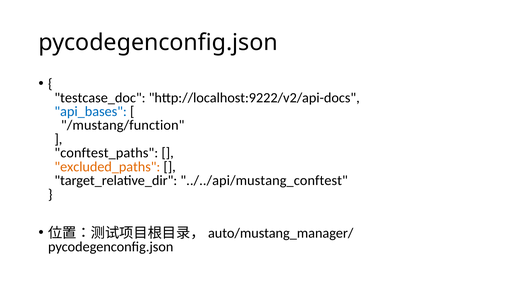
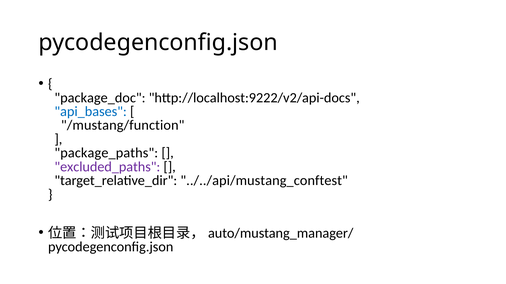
testcase_doc: testcase_doc -> package_doc (100, 98)
conftest_paths: conftest_paths -> package_paths (106, 153)
excluded_paths colour: orange -> purple (107, 167)
